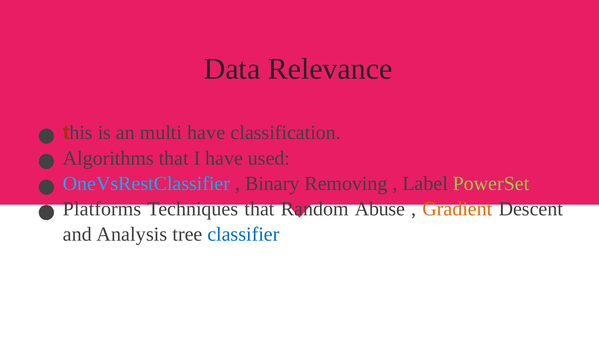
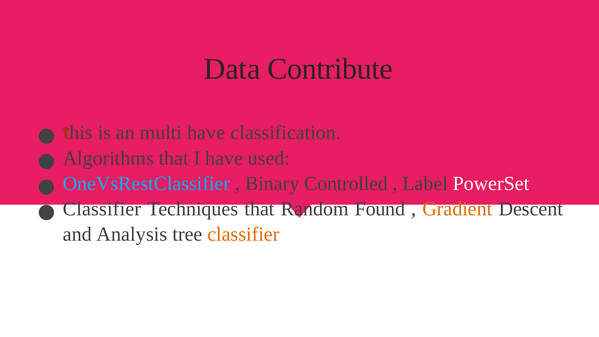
Relevance: Relevance -> Contribute (330, 69)
Removing: Removing -> Controlled (346, 183)
PowerSet colour: light green -> white (491, 183)
Platforms: Platforms -> Classifier (102, 209)
Abuse: Abuse -> Found (380, 209)
classifier colour: blue -> orange (243, 234)
